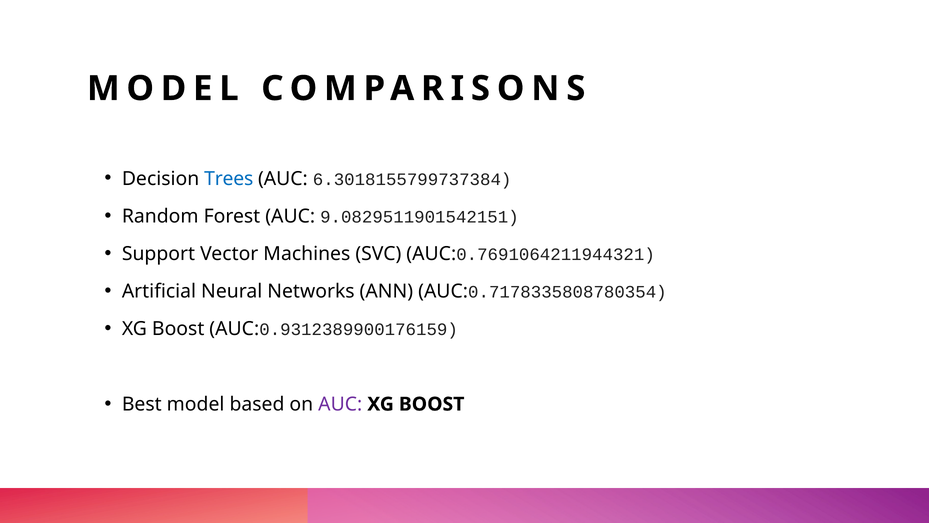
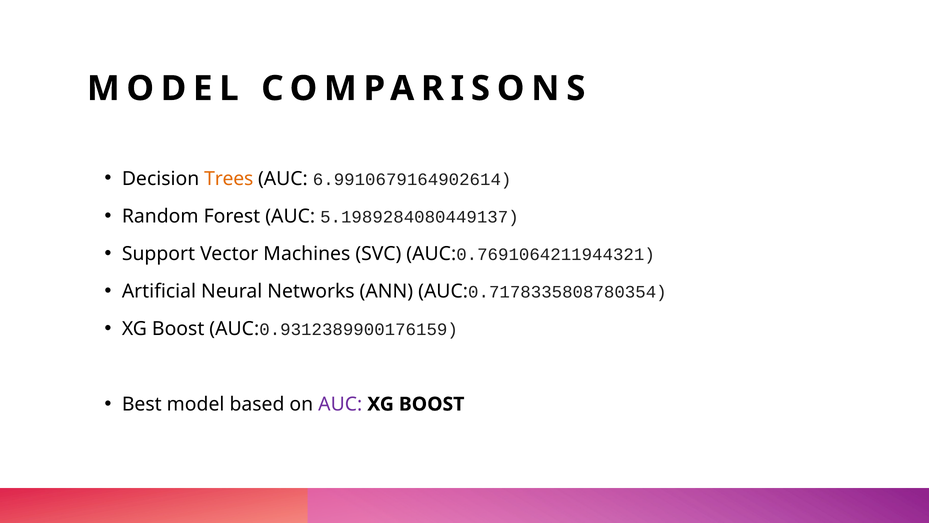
Trees colour: blue -> orange (229, 179)
6.3018155799737384: 6.3018155799737384 -> 6.9910679164902614 (412, 179)
9.0829511901542151: 9.0829511901542151 -> 5.1989284080449137 (419, 217)
